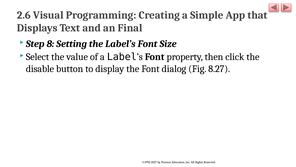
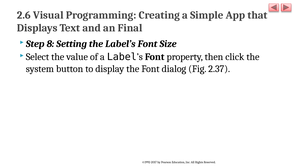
disable: disable -> system (40, 69)
8.27: 8.27 -> 2.37 (219, 69)
